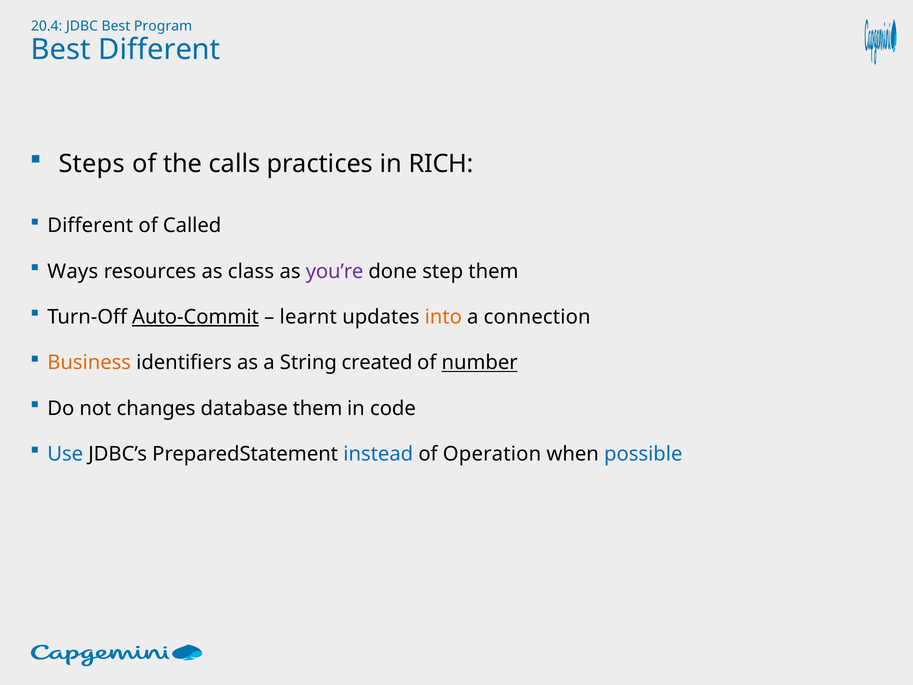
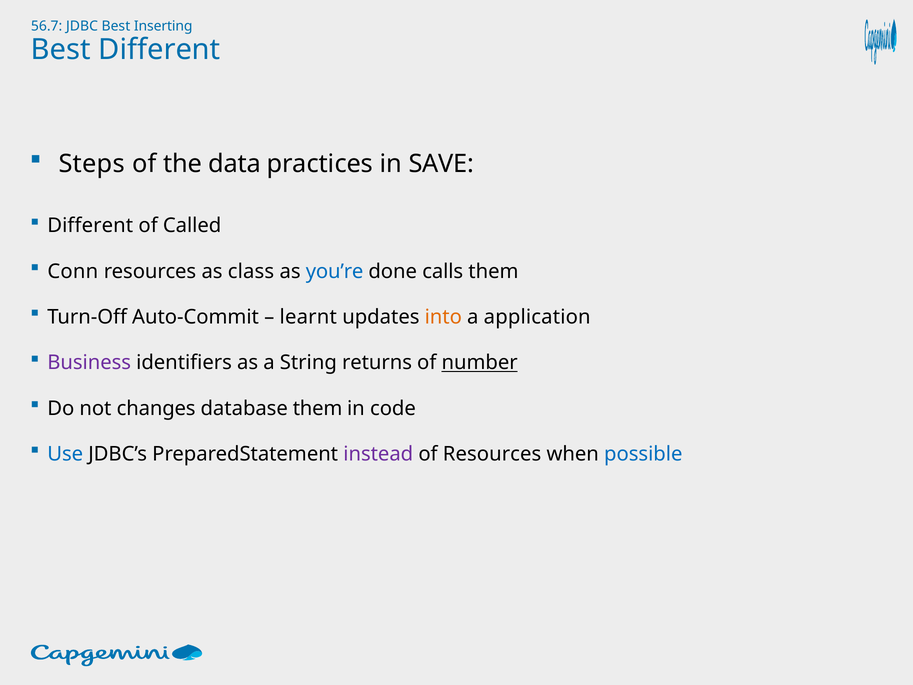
20.4: 20.4 -> 56.7 (47, 26)
Program: Program -> Inserting (163, 26)
calls: calls -> data (235, 164)
RICH: RICH -> SAVE (441, 164)
Ways: Ways -> Conn (73, 271)
you’re colour: purple -> blue (335, 271)
step: step -> calls (443, 271)
Auto-Commit underline: present -> none (196, 317)
connection: connection -> application (537, 317)
Business colour: orange -> purple (89, 363)
created: created -> returns (377, 363)
instead colour: blue -> purple (378, 454)
of Operation: Operation -> Resources (492, 454)
